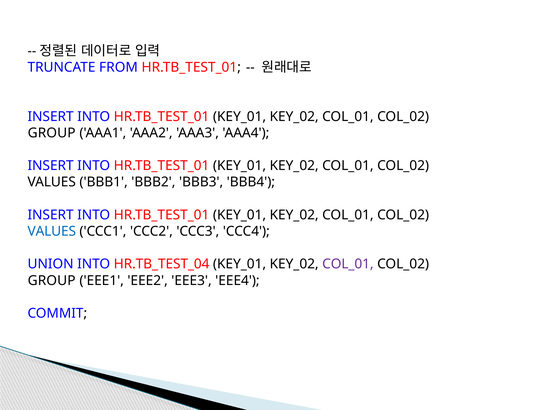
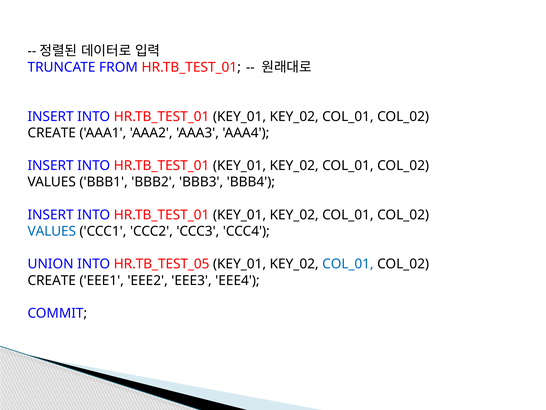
GROUP: GROUP -> CREATE (52, 133)
HR.TB_TEST_04: HR.TB_TEST_04 -> HR.TB_TEST_05 (162, 264)
COL_01 colour: purple -> blue (348, 264)
GROUP: GROUP -> CREATE (52, 280)
